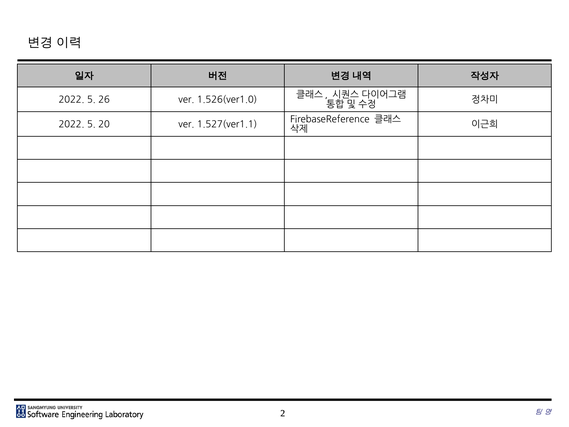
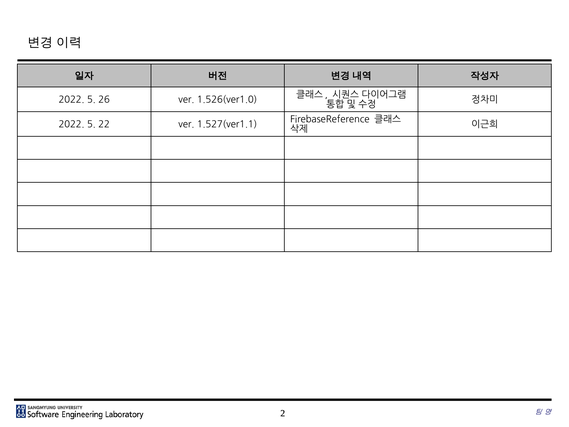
5 20: 20 -> 22 (104, 124)
